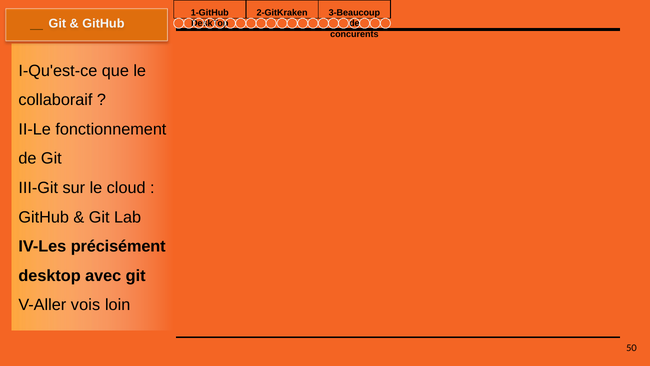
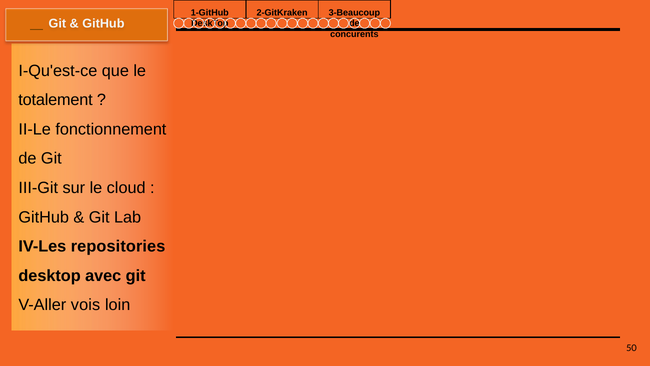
collaboraif: collaboraif -> totalement (56, 100)
précisément: précisément -> repositories (118, 246)
